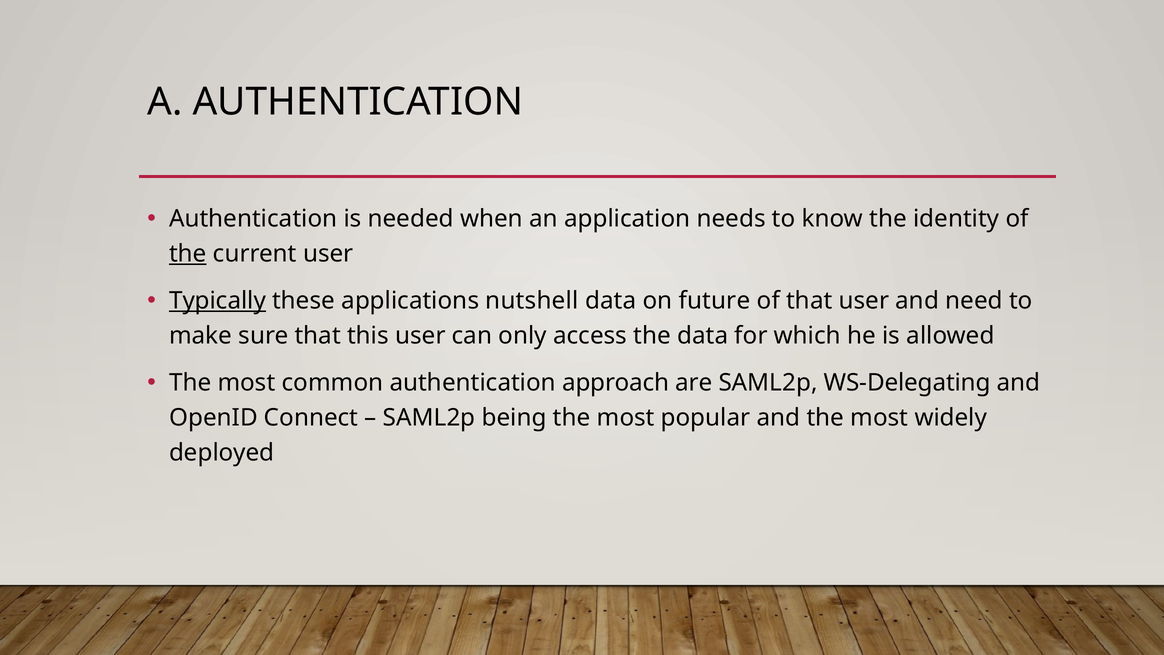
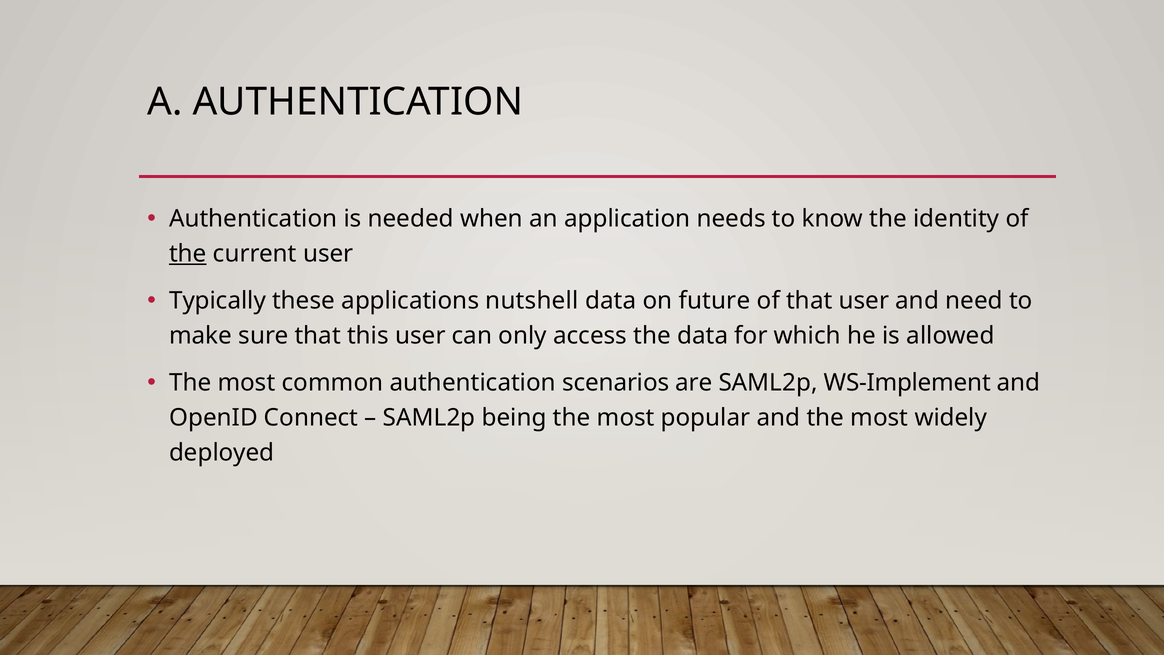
Typically underline: present -> none (218, 301)
approach: approach -> scenarios (616, 383)
WS-Delegating: WS-Delegating -> WS-Implement (907, 383)
